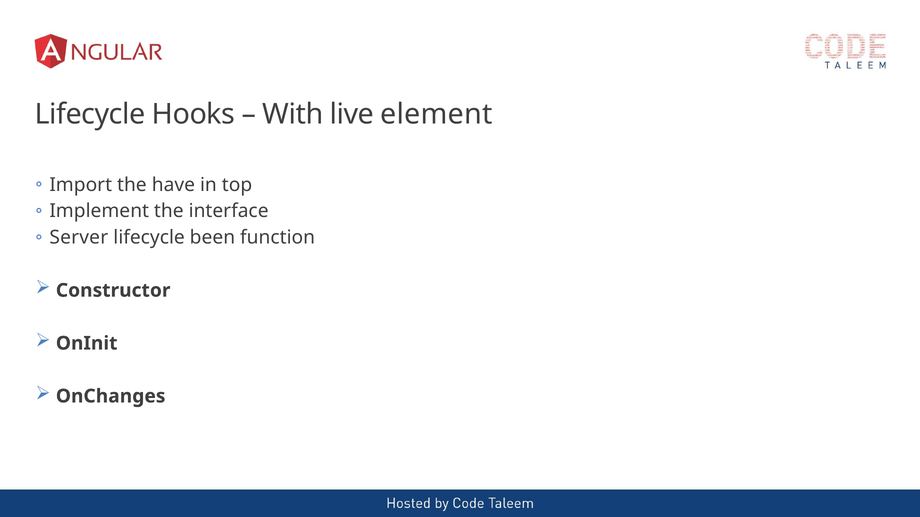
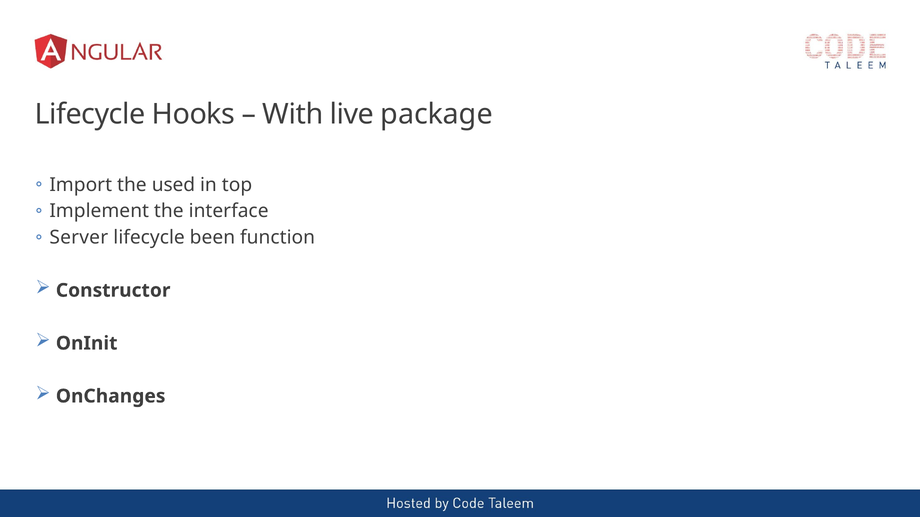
element: element -> package (437, 114)
have: have -> used (173, 185)
